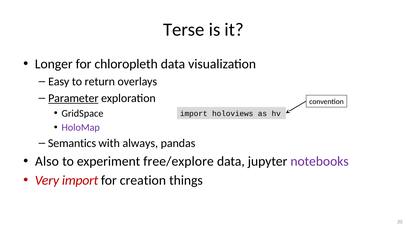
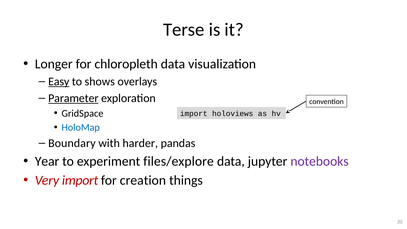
Easy underline: none -> present (59, 82)
return: return -> shows (100, 82)
HoloMap colour: purple -> blue (81, 128)
Semantics: Semantics -> Boundary (72, 143)
always: always -> harder (140, 143)
Also: Also -> Year (47, 161)
free/explore: free/explore -> files/explore (179, 161)
